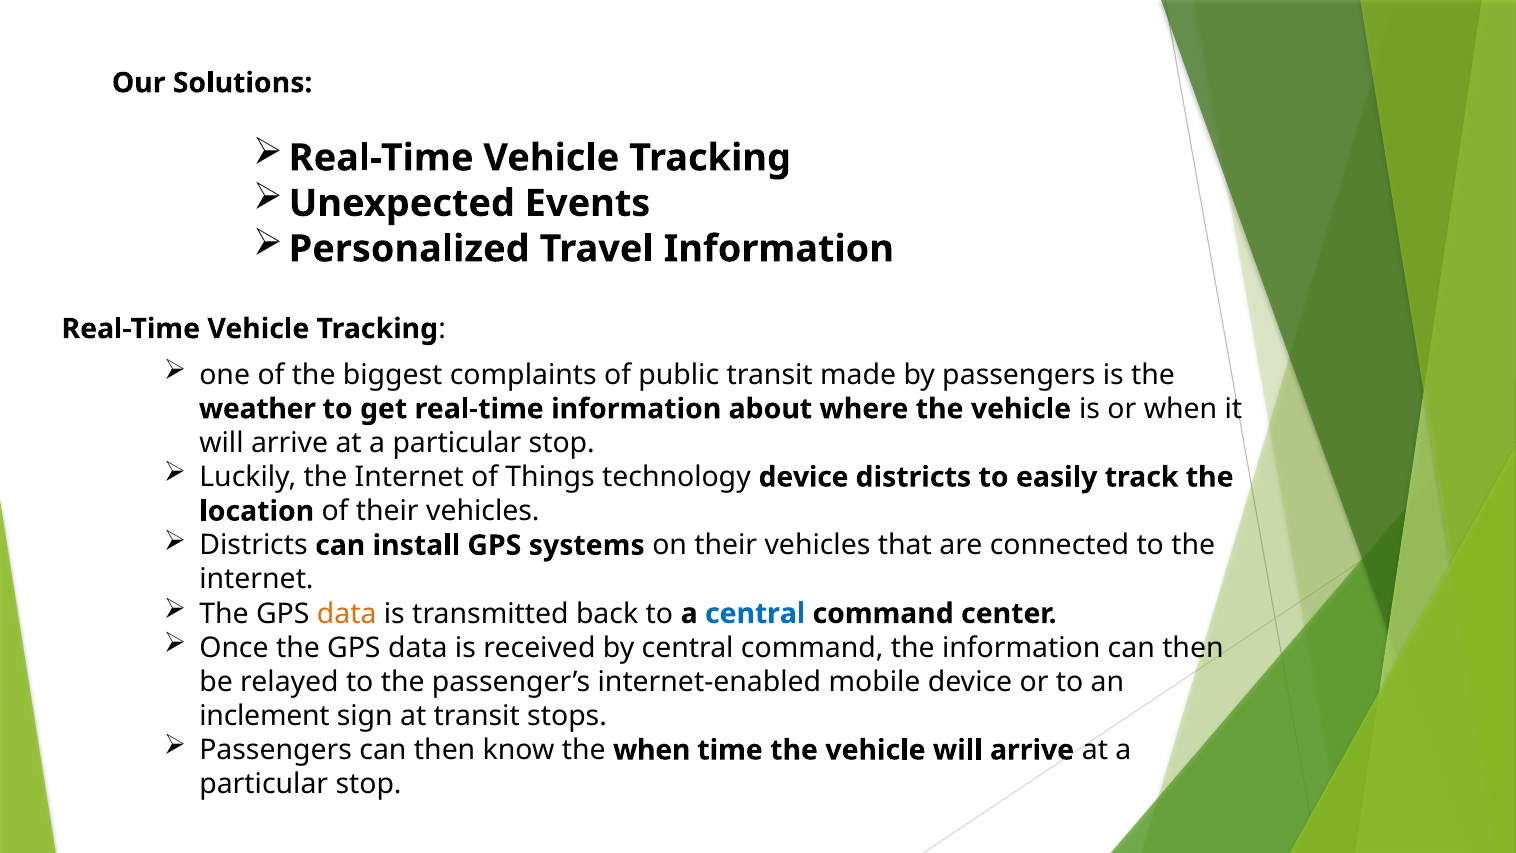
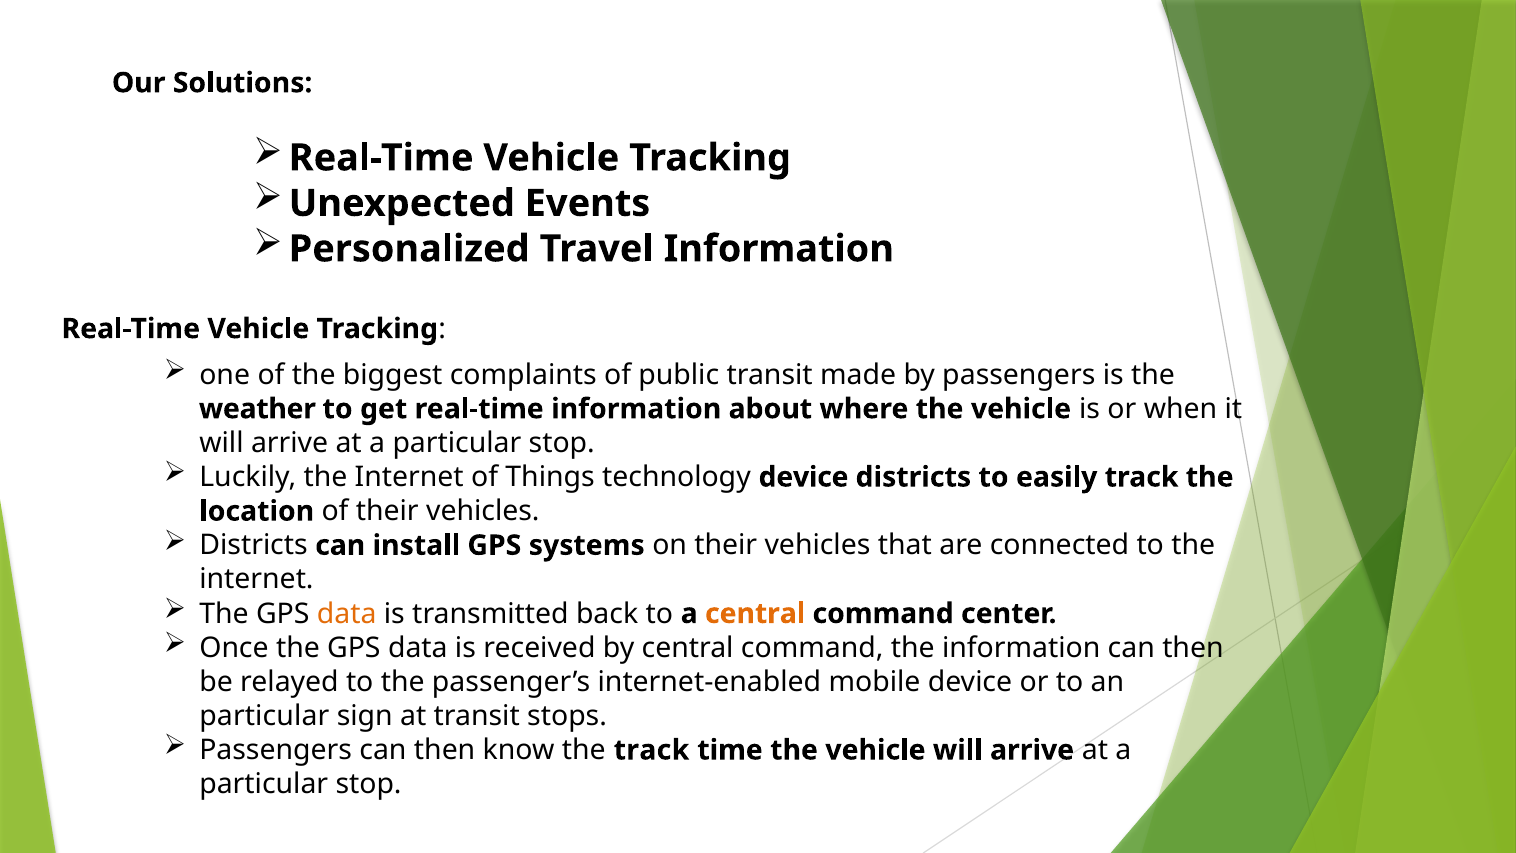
central colour: blue -> orange (755, 613)
inclement: inclement -> particular (264, 716)
the when: when -> track (651, 750)
